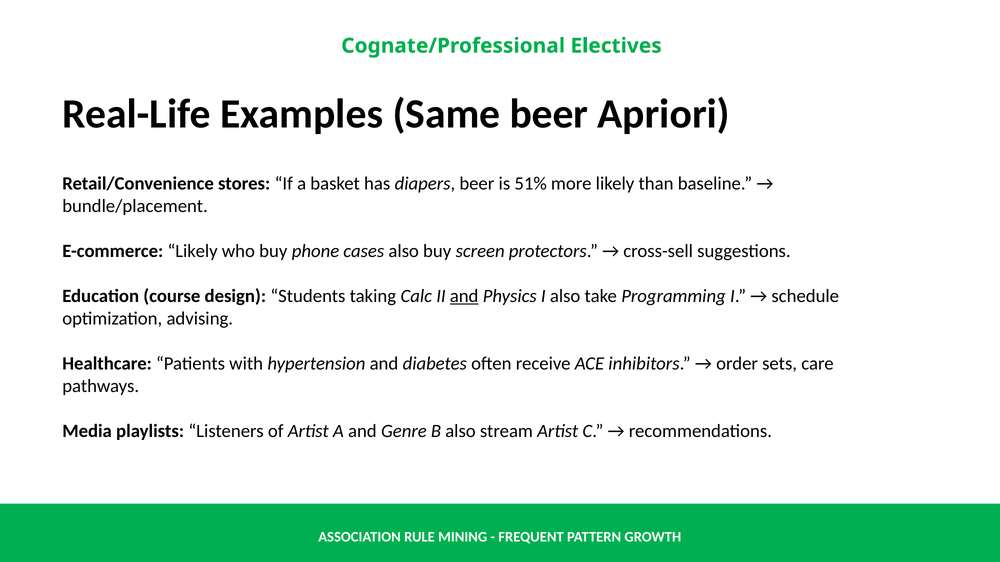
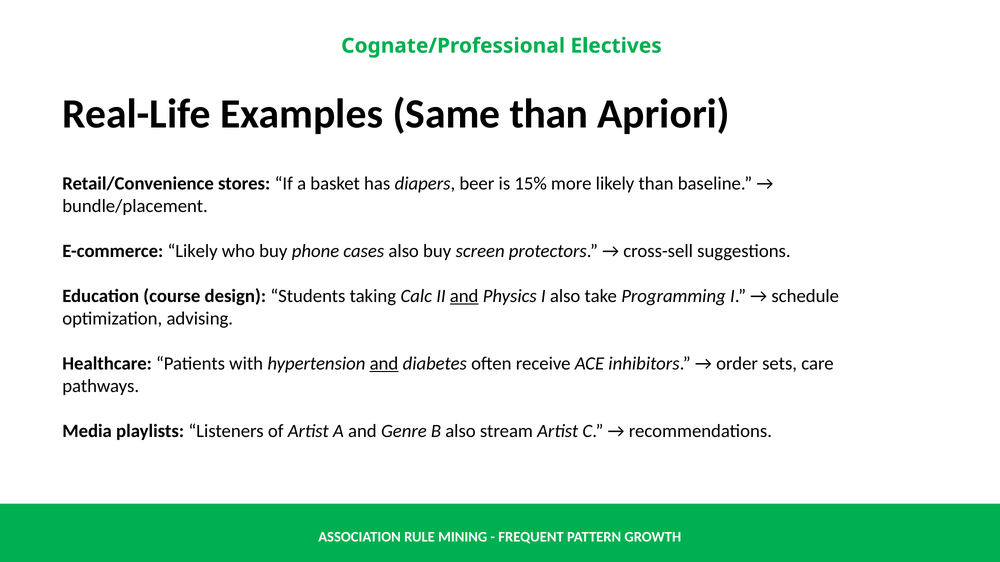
Same beer: beer -> than (549, 114)
51%: 51% -> 15% (531, 184)
and underline: none -> present (384, 364)
